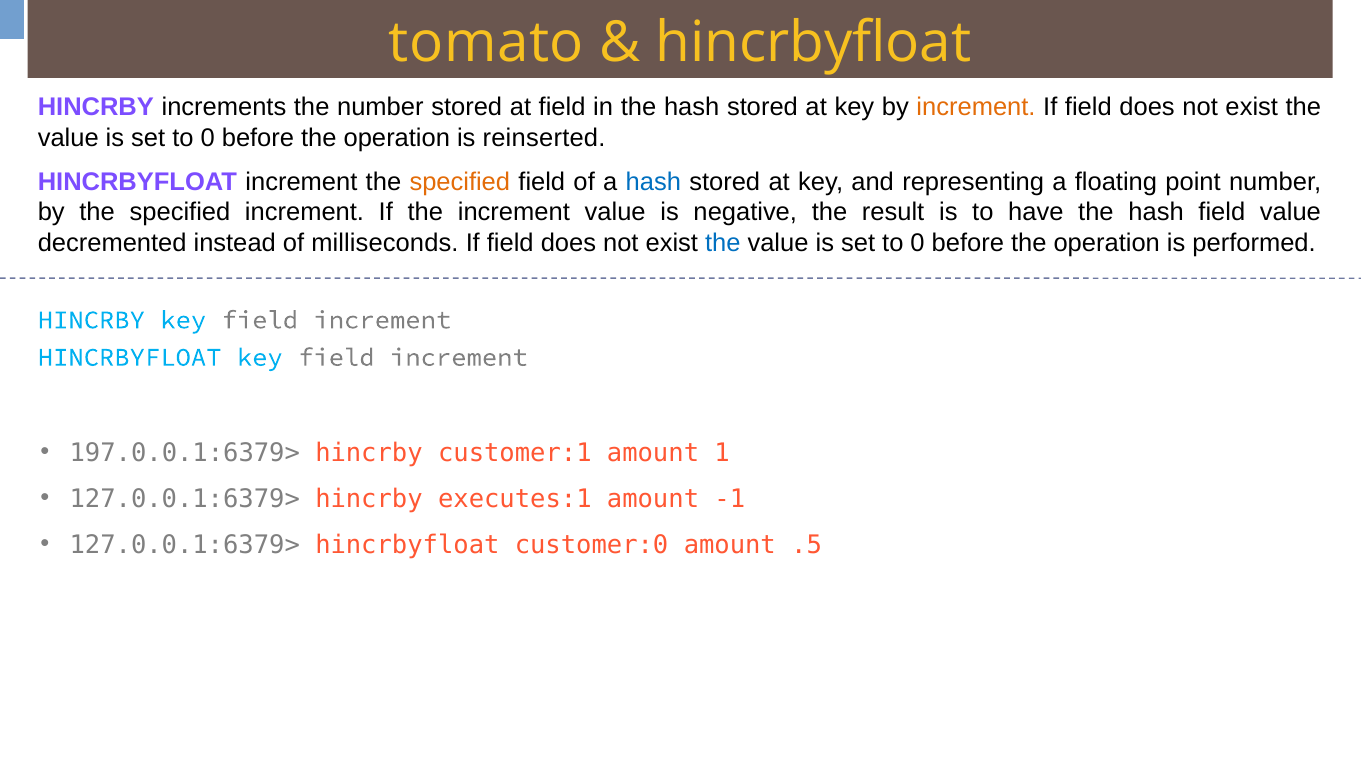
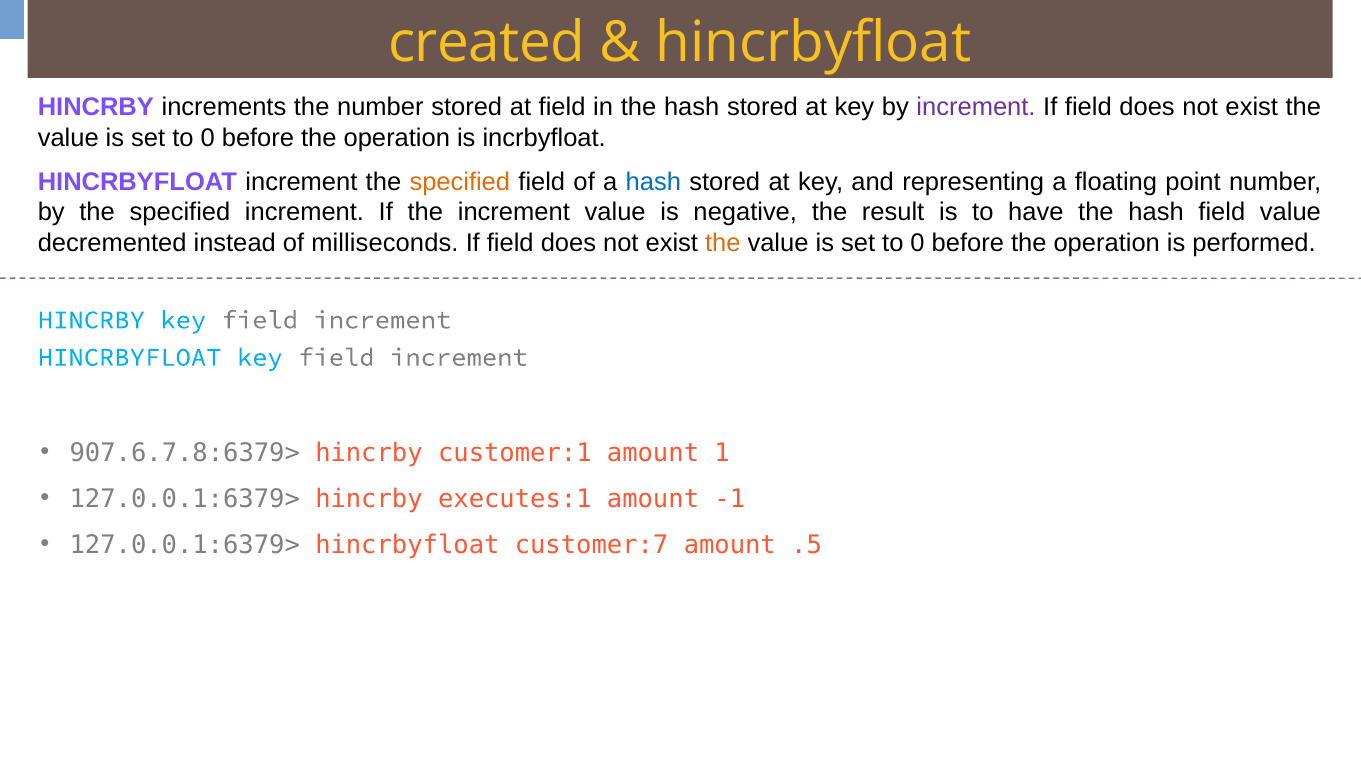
tomato: tomato -> created (487, 43)
increment colour: orange -> purple (976, 107)
reinserted: reinserted -> incrbyfloat (544, 138)
the colour: blue -> orange (723, 243)
197.0.0.1:6379>: 197.0.0.1:6379> -> 907.6.7.8:6379> (185, 453)
customer:0: customer:0 -> customer:7 (592, 545)
